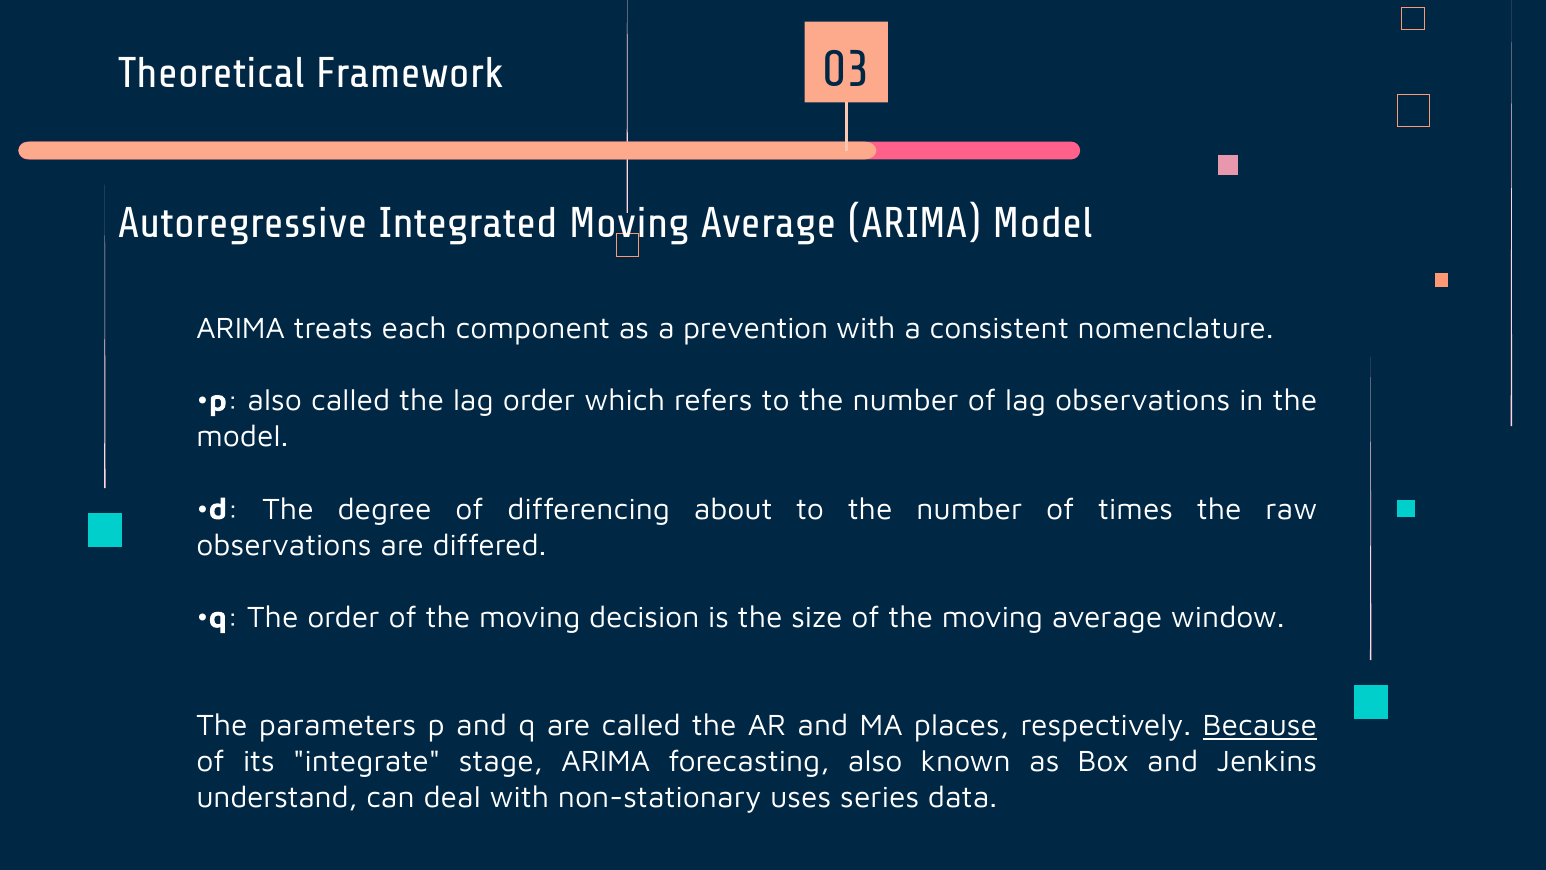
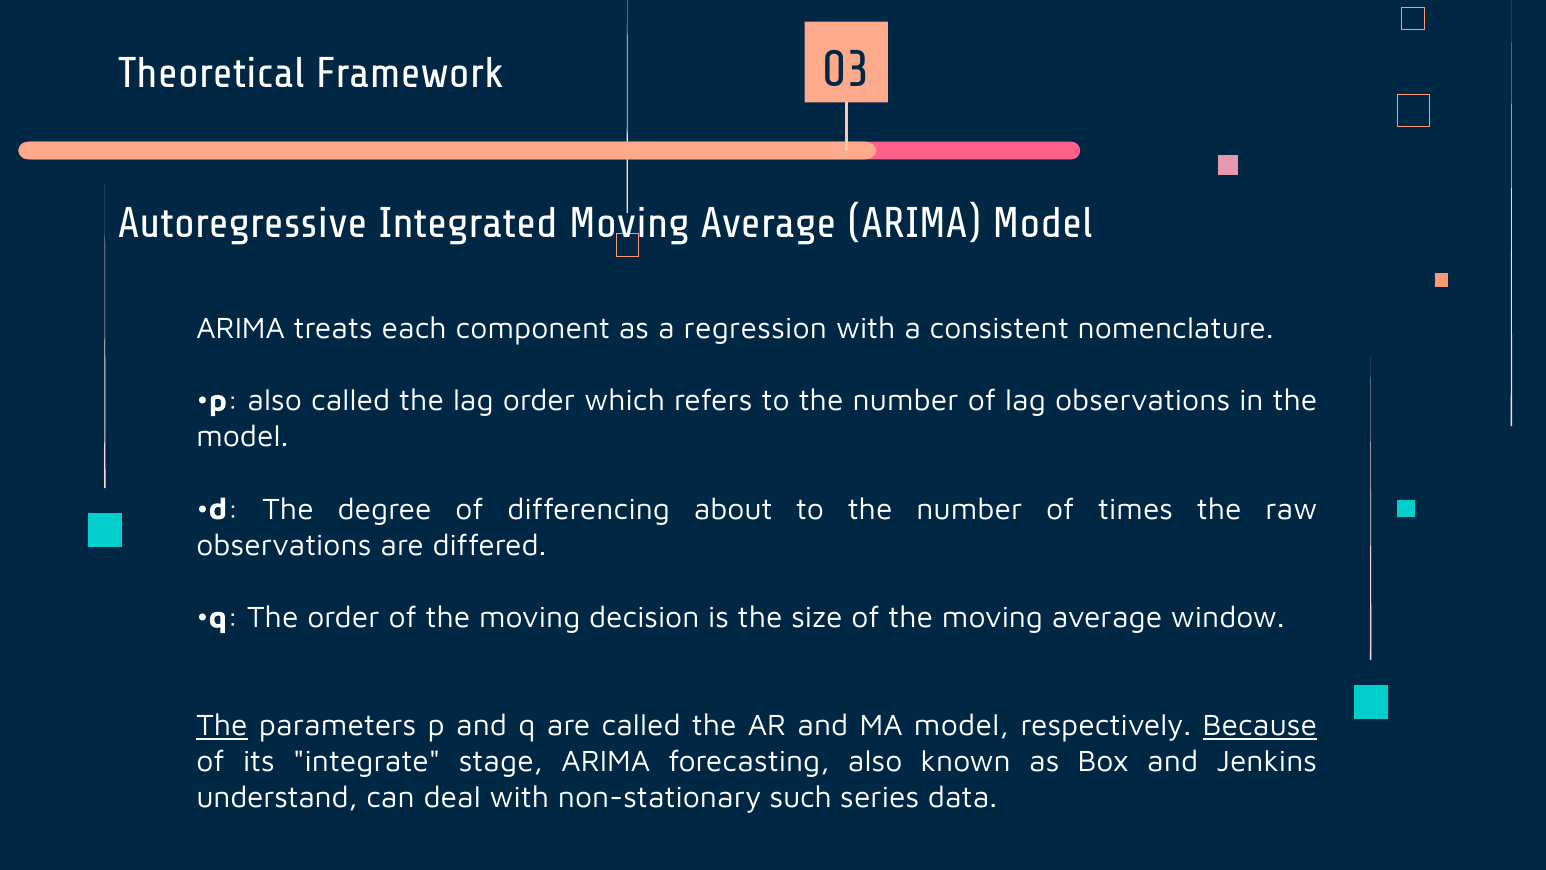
prevention: prevention -> regression (755, 328)
The underline: none -> present (222, 725)
MA places: places -> model (962, 725)
uses: uses -> such (801, 798)
